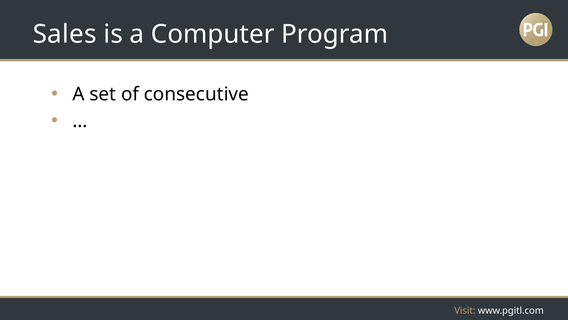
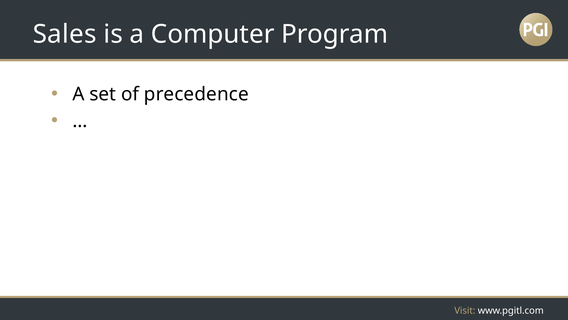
consecutive: consecutive -> precedence (196, 94)
